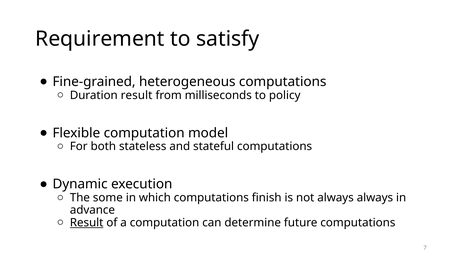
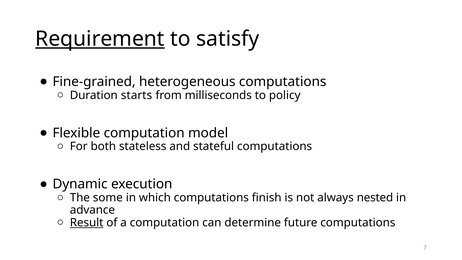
Requirement underline: none -> present (100, 39)
Duration result: result -> starts (137, 95)
always always: always -> nested (375, 198)
